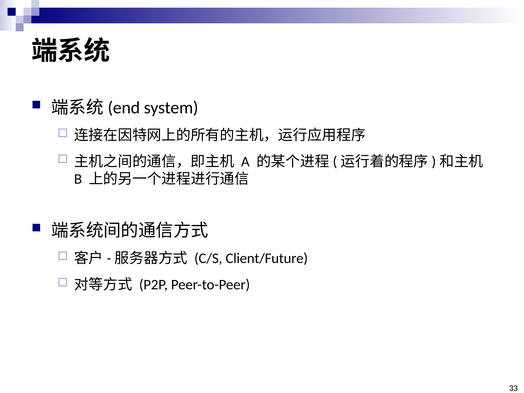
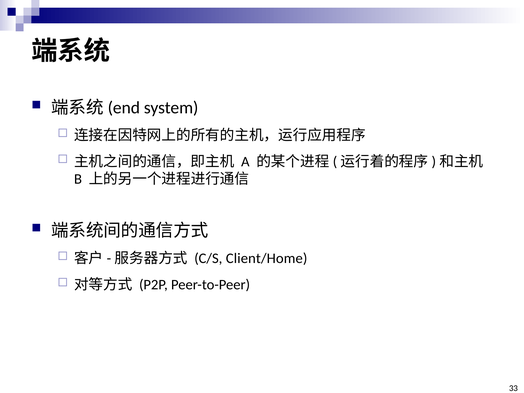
Client/Future: Client/Future -> Client/Home (267, 258)
